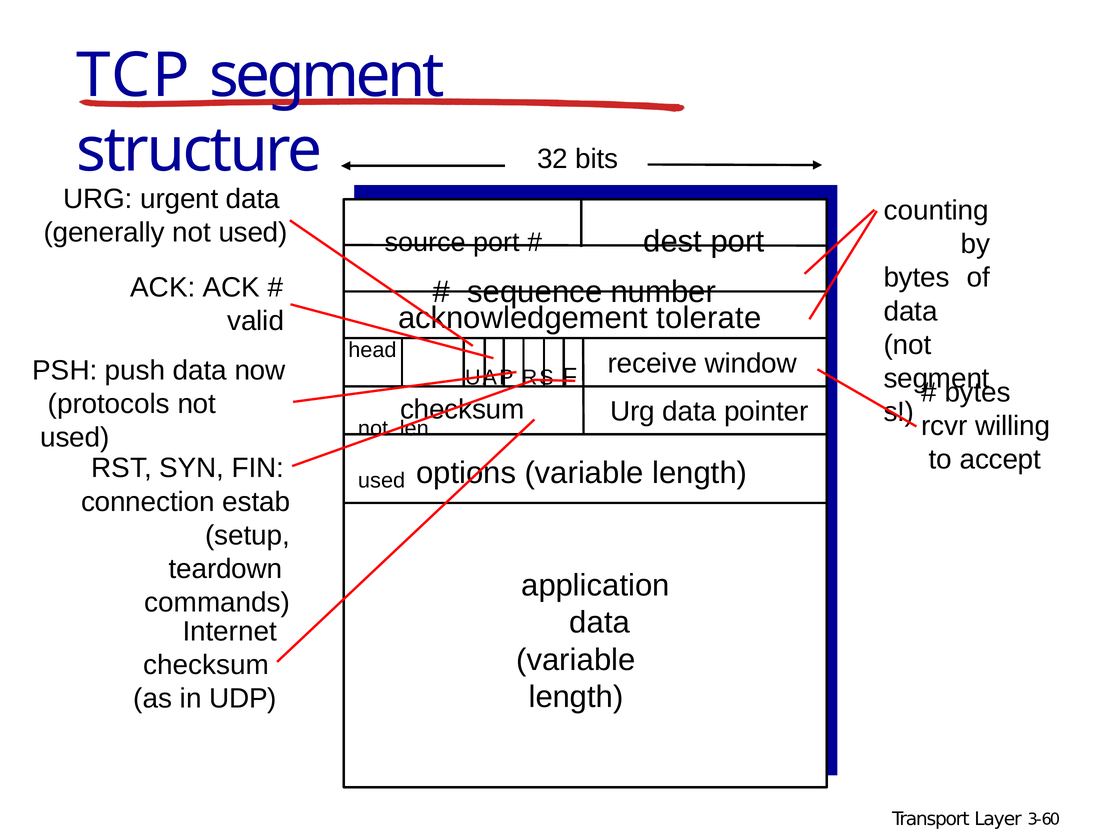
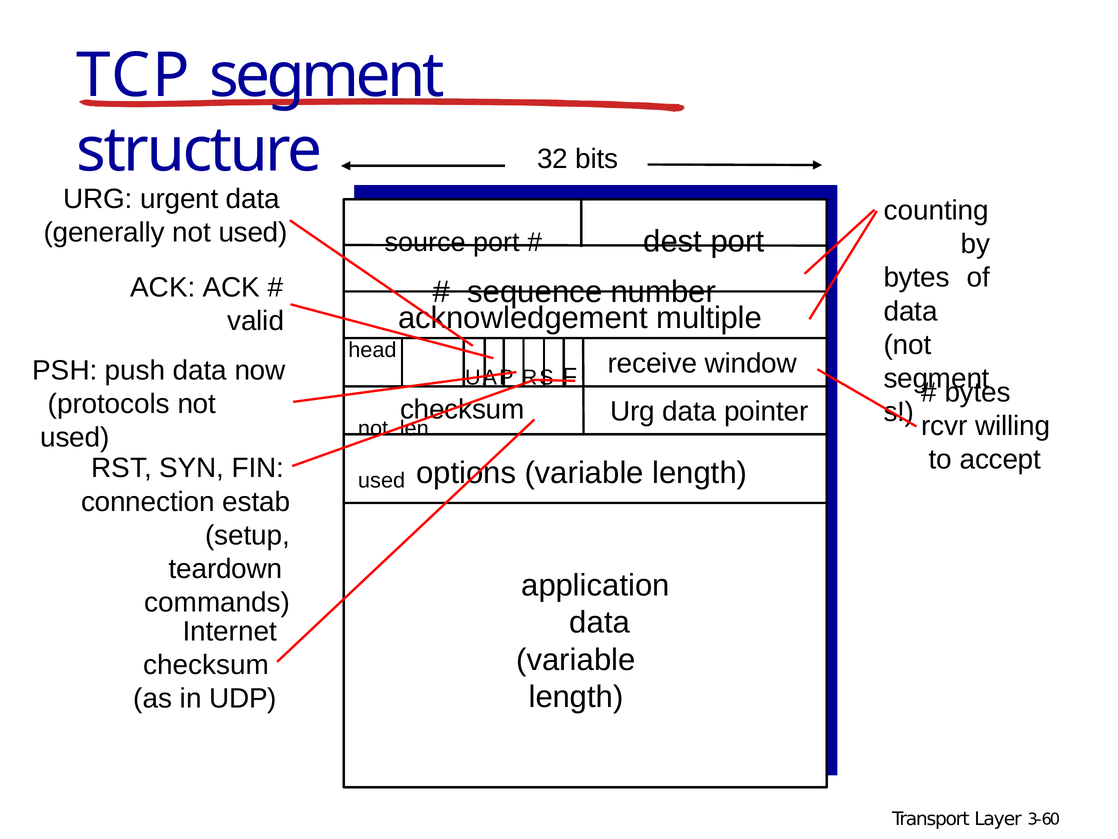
tolerate: tolerate -> multiple (709, 318)
